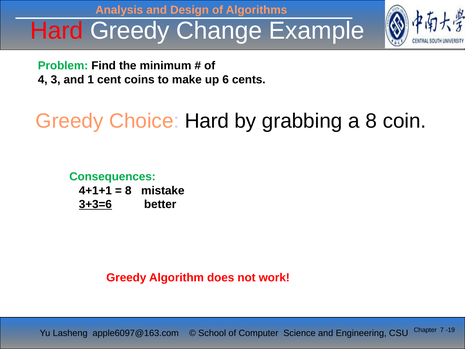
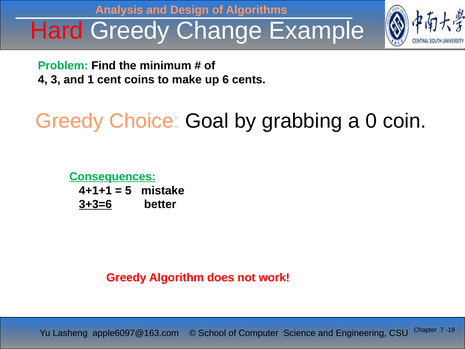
Choice Hard: Hard -> Goal (207, 121)
a 8: 8 -> 0 (371, 121)
Consequences underline: none -> present (112, 176)
8: 8 -> 5 (128, 190)
